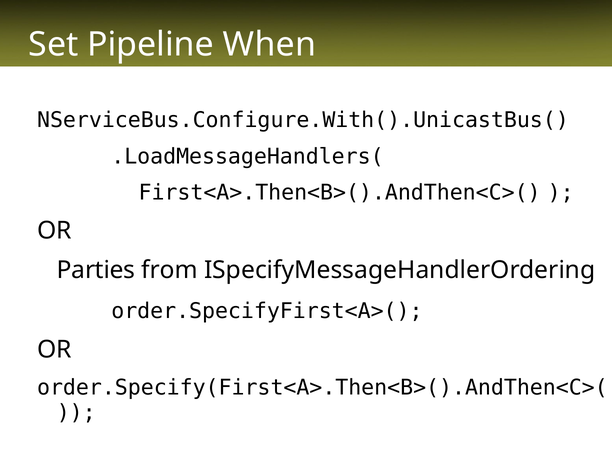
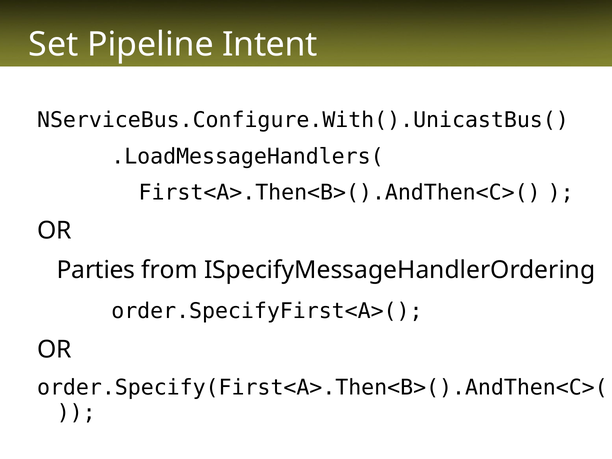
When: When -> Intent (270, 44)
